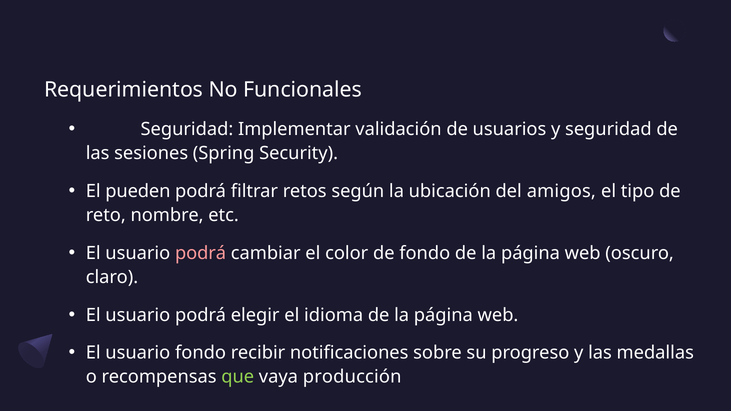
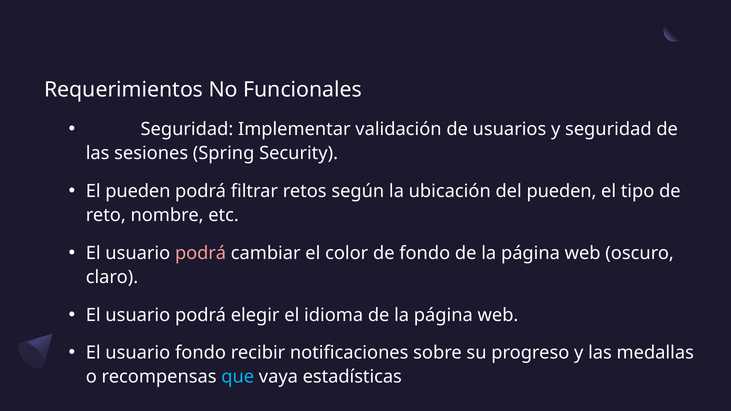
del amigos: amigos -> pueden (561, 191)
que colour: light green -> light blue (238, 377)
producción: producción -> estadísticas (352, 377)
